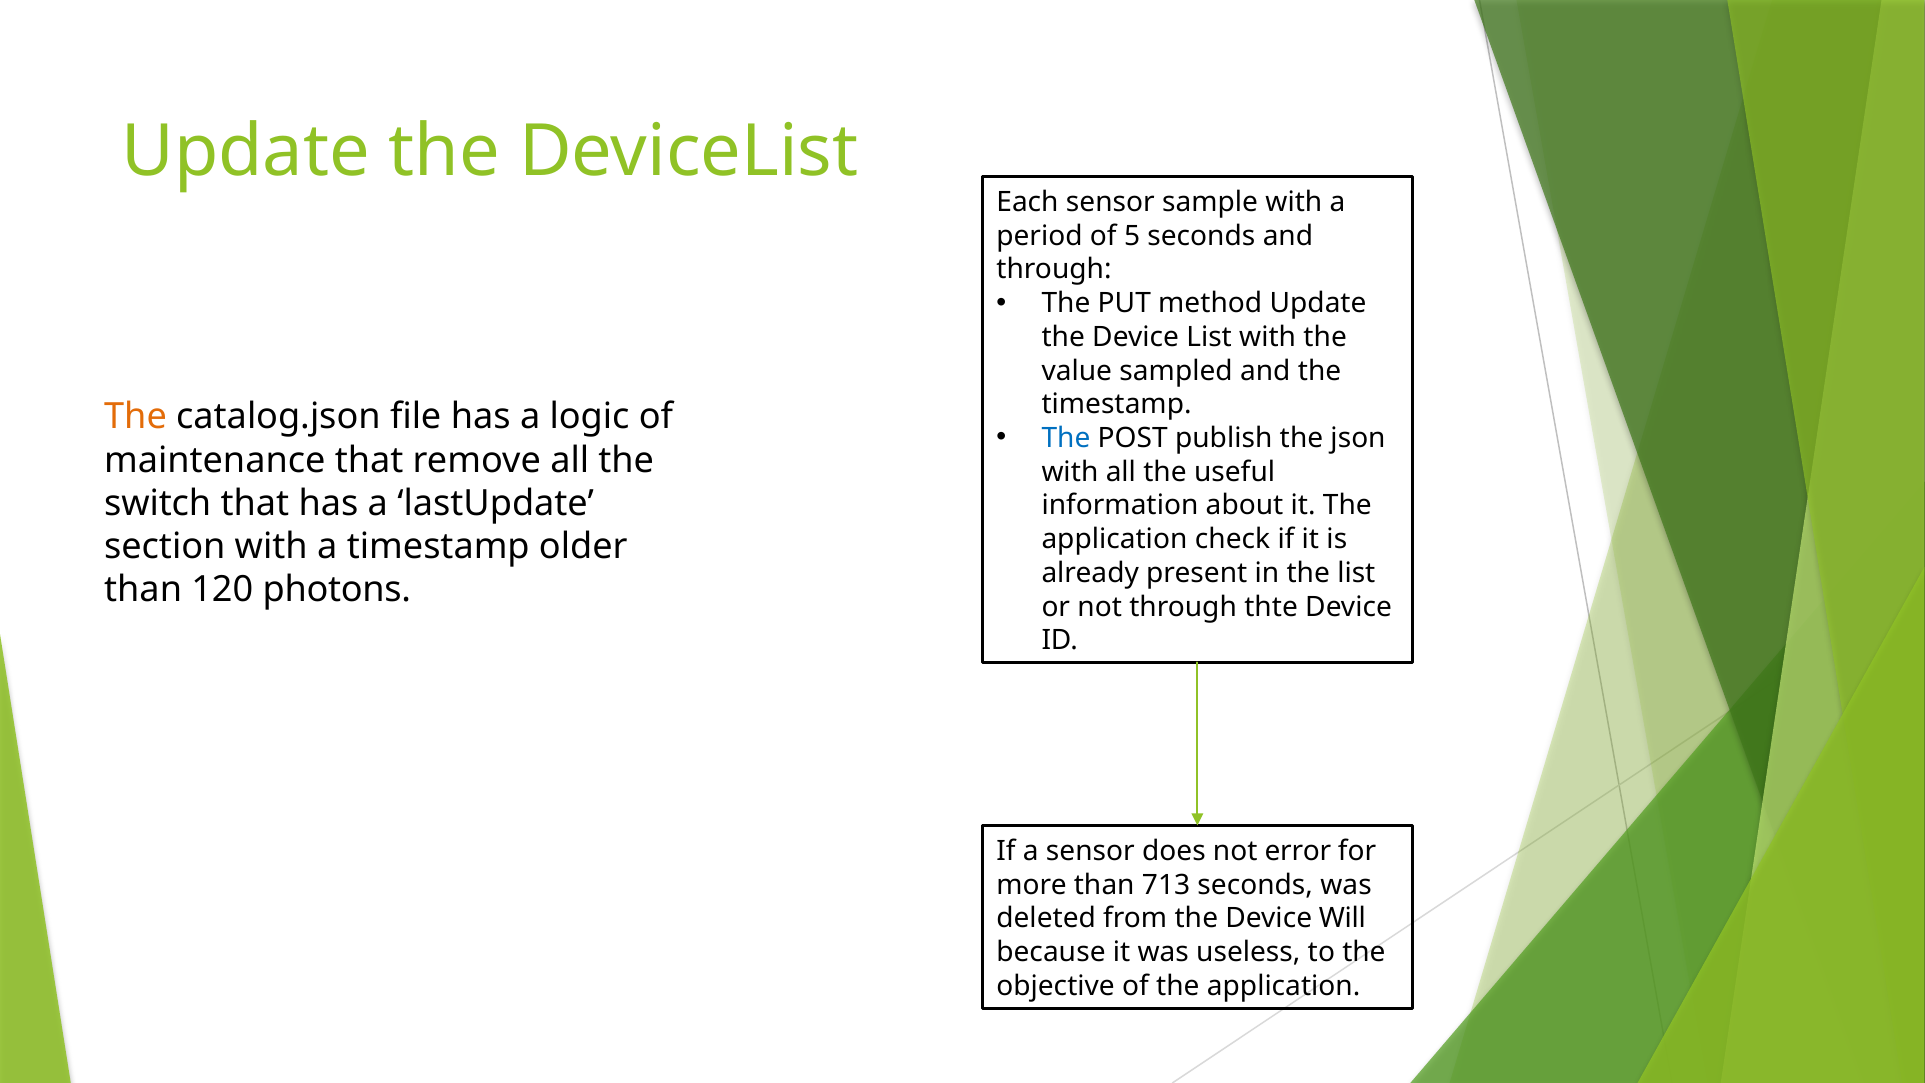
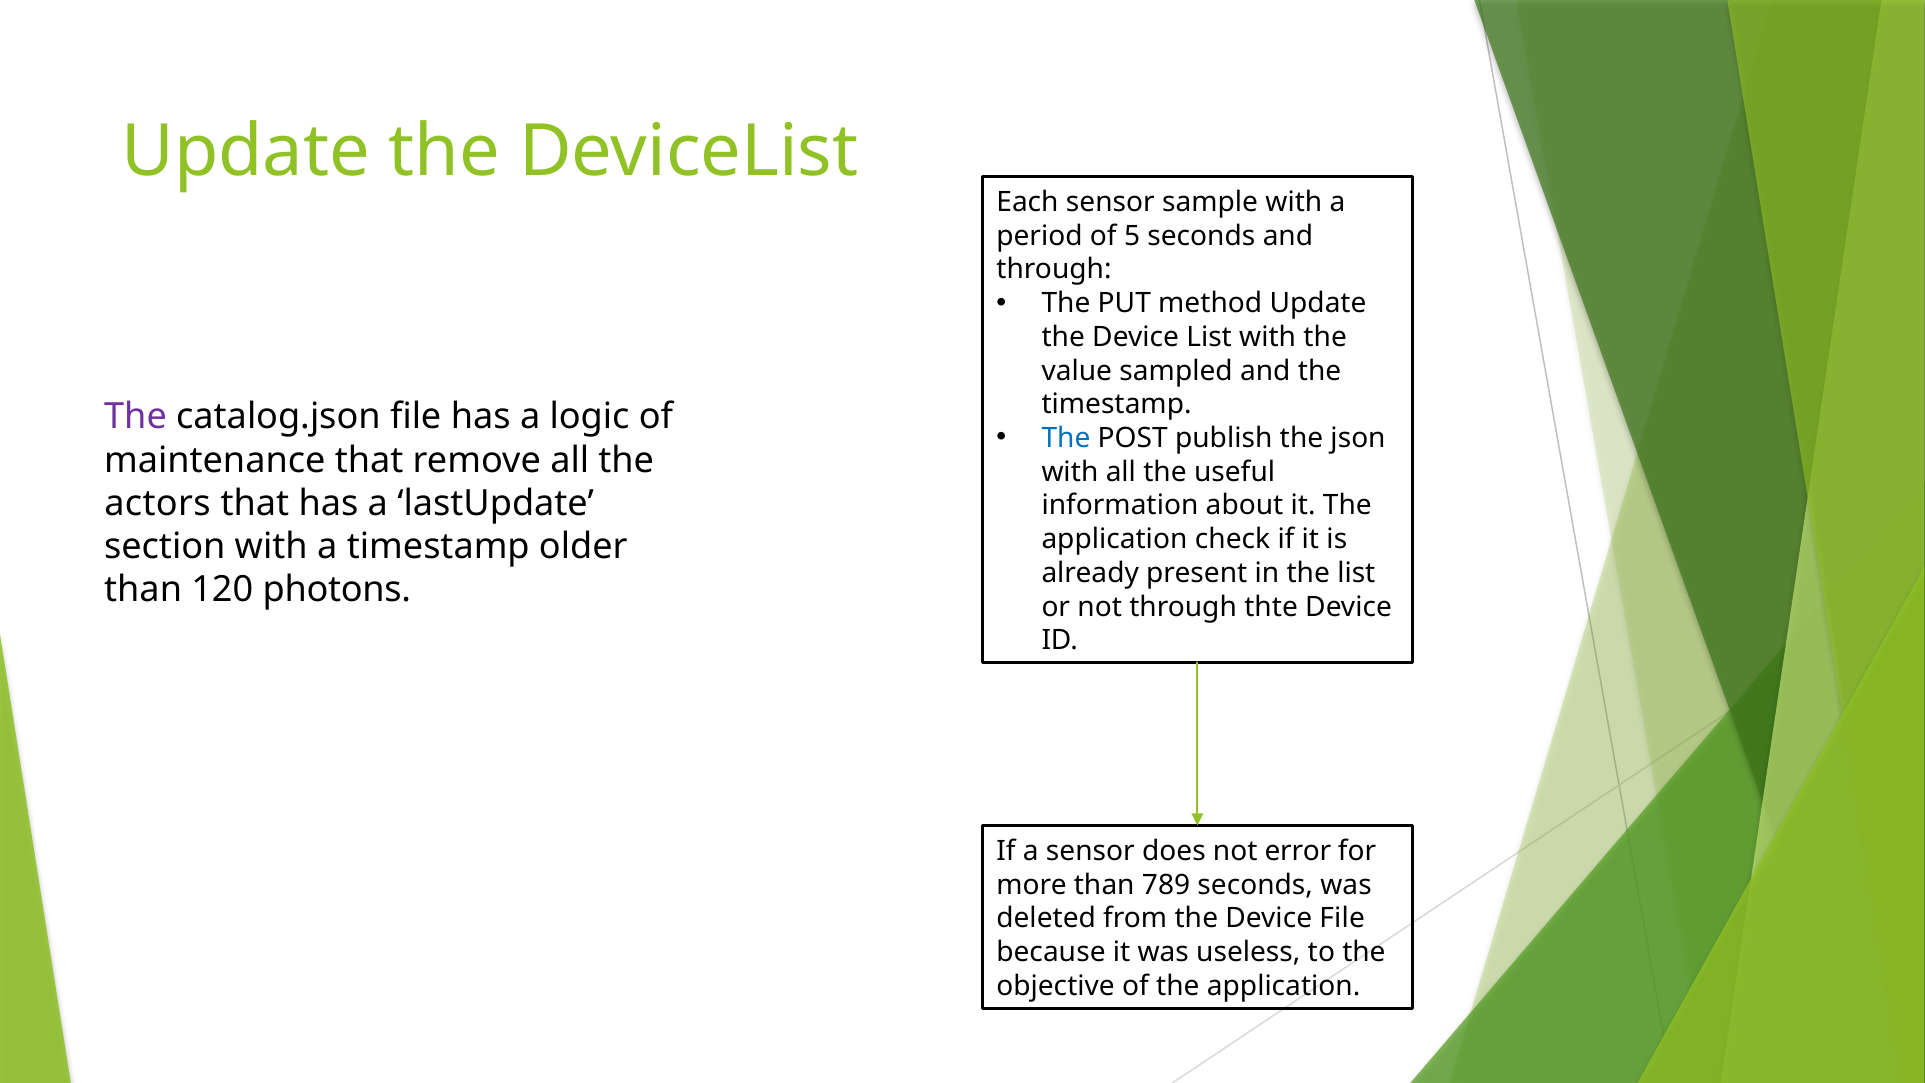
The colour: orange -> purple (136, 417)
switch: switch -> actors (157, 503)
713: 713 -> 789 (1166, 885)
Device Will: Will -> File (1342, 919)
